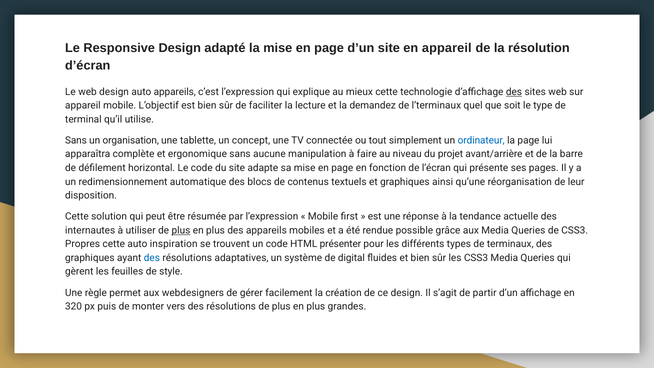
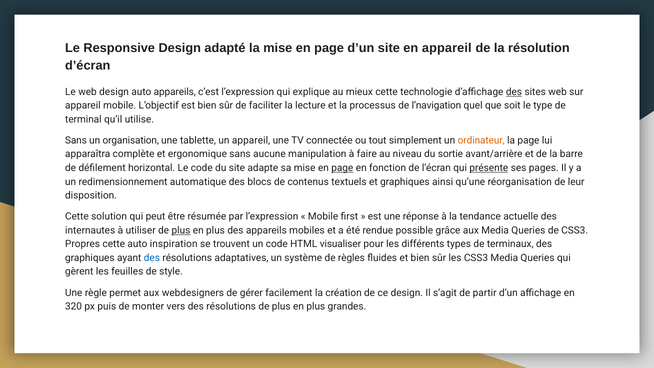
demandez: demandez -> processus (373, 106)
l’terminaux: l’terminaux -> l’navigation (436, 106)
un concept: concept -> appareil (251, 140)
ordinateur colour: blue -> orange (481, 140)
projet: projet -> sortie (450, 154)
page underline: none -> present (342, 168)
présente underline: none -> present (489, 168)
présenter: présenter -> visualiser (340, 244)
digital: digital -> règles (351, 258)
